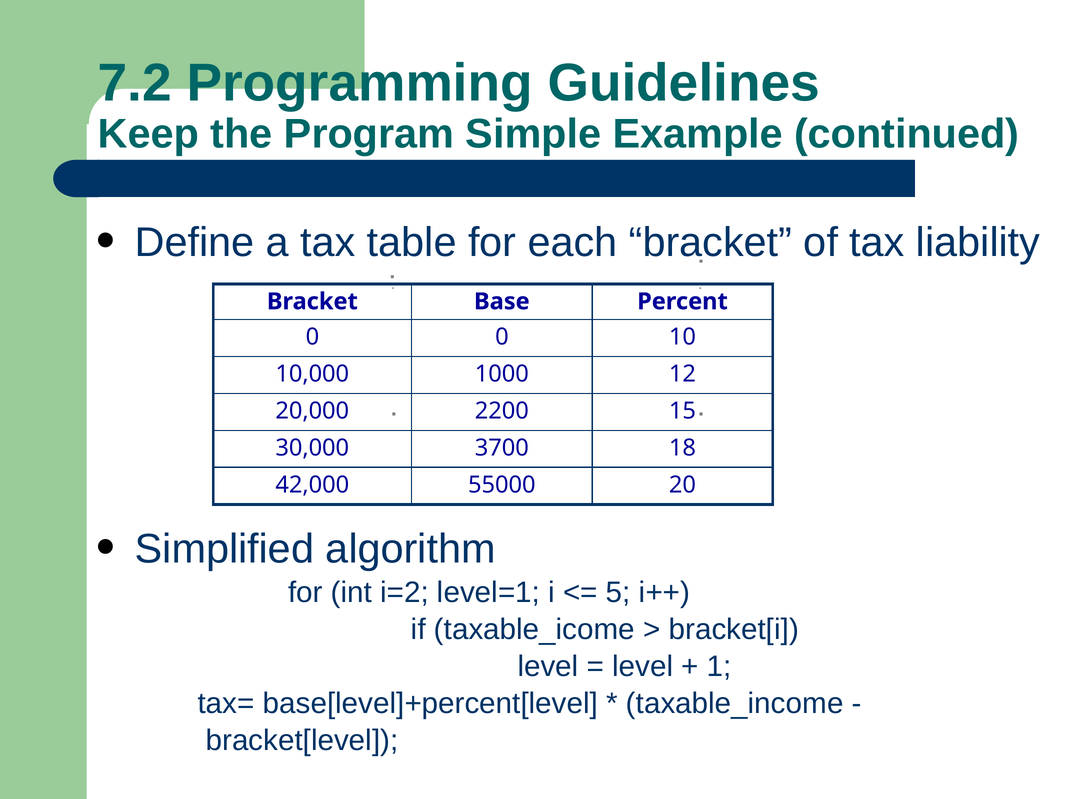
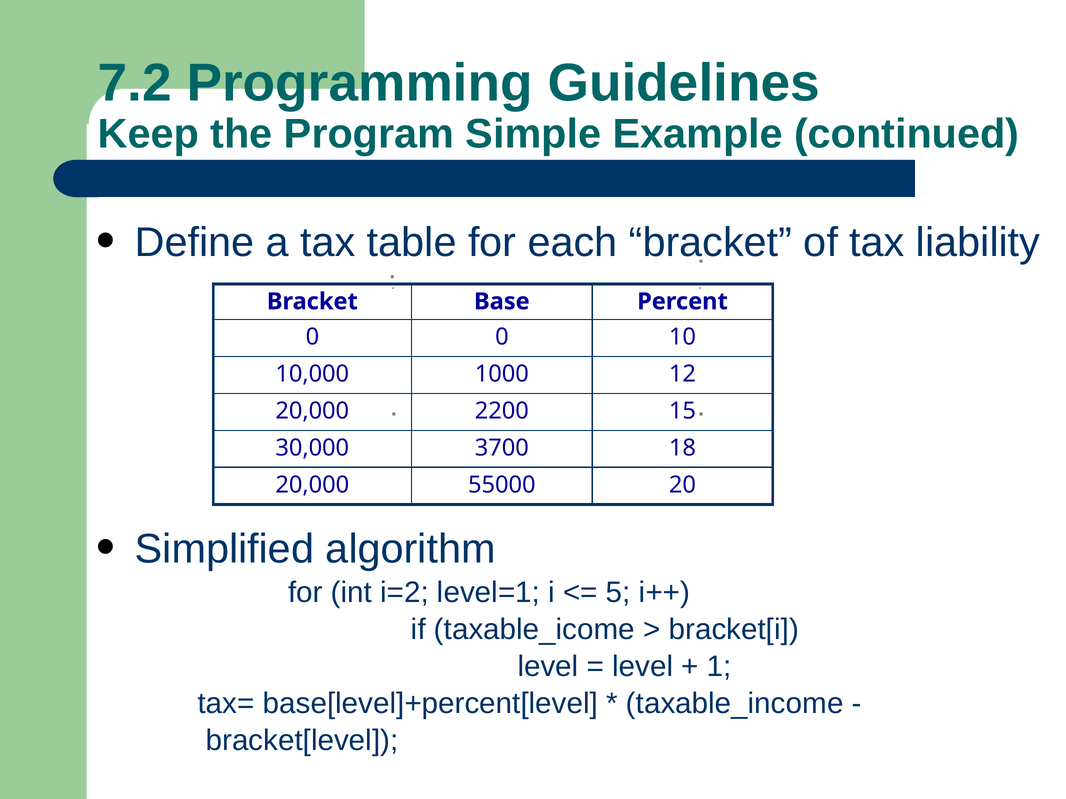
42,000: 42,000 -> 20,000 (312, 485)
